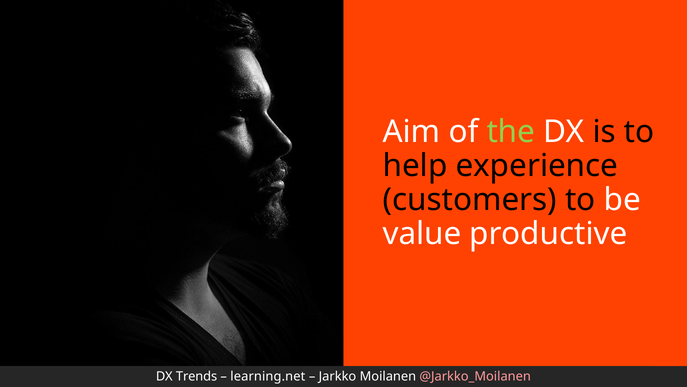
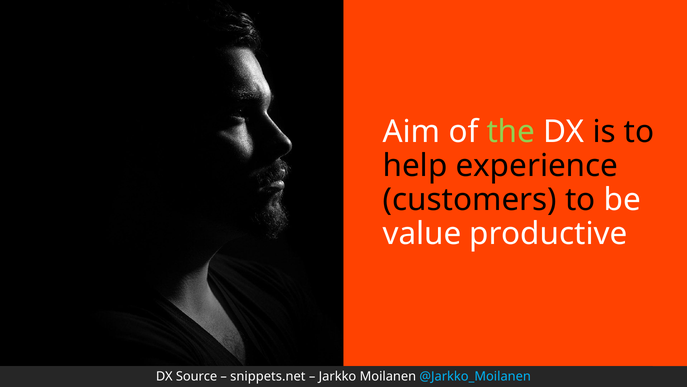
Trends: Trends -> Source (197, 376)
learning.net: learning.net -> snippets.net (268, 376)
@Jarkko_Moilanen colour: pink -> light blue (475, 376)
